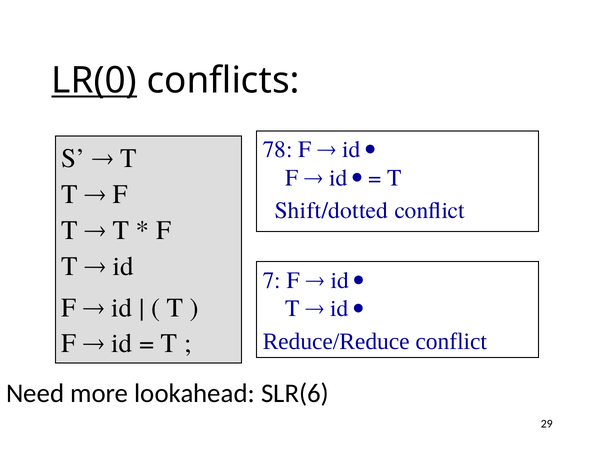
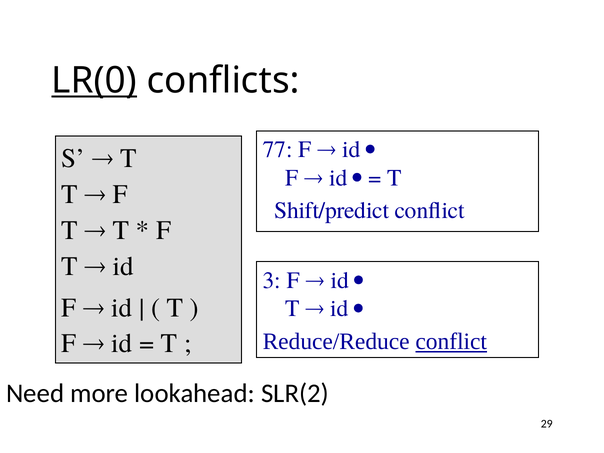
78: 78 -> 77 (278, 150)
Shift/dotted: Shift/dotted -> Shift/predict (332, 211)
7: 7 -> 3 (272, 280)
conflict underline: none -> present (451, 342)
SLR(6: SLR(6 -> SLR(2 (295, 393)
